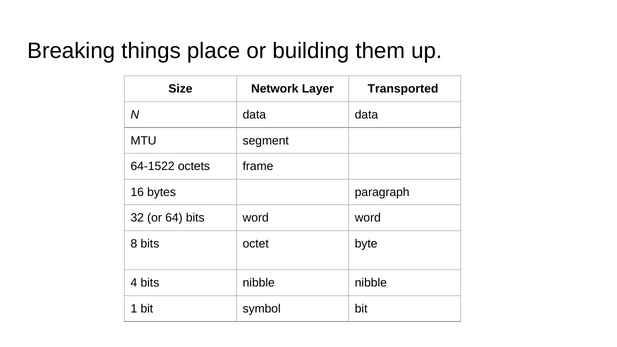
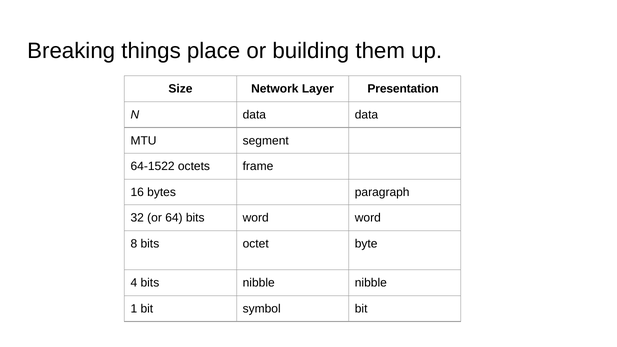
Transported: Transported -> Presentation (403, 89)
